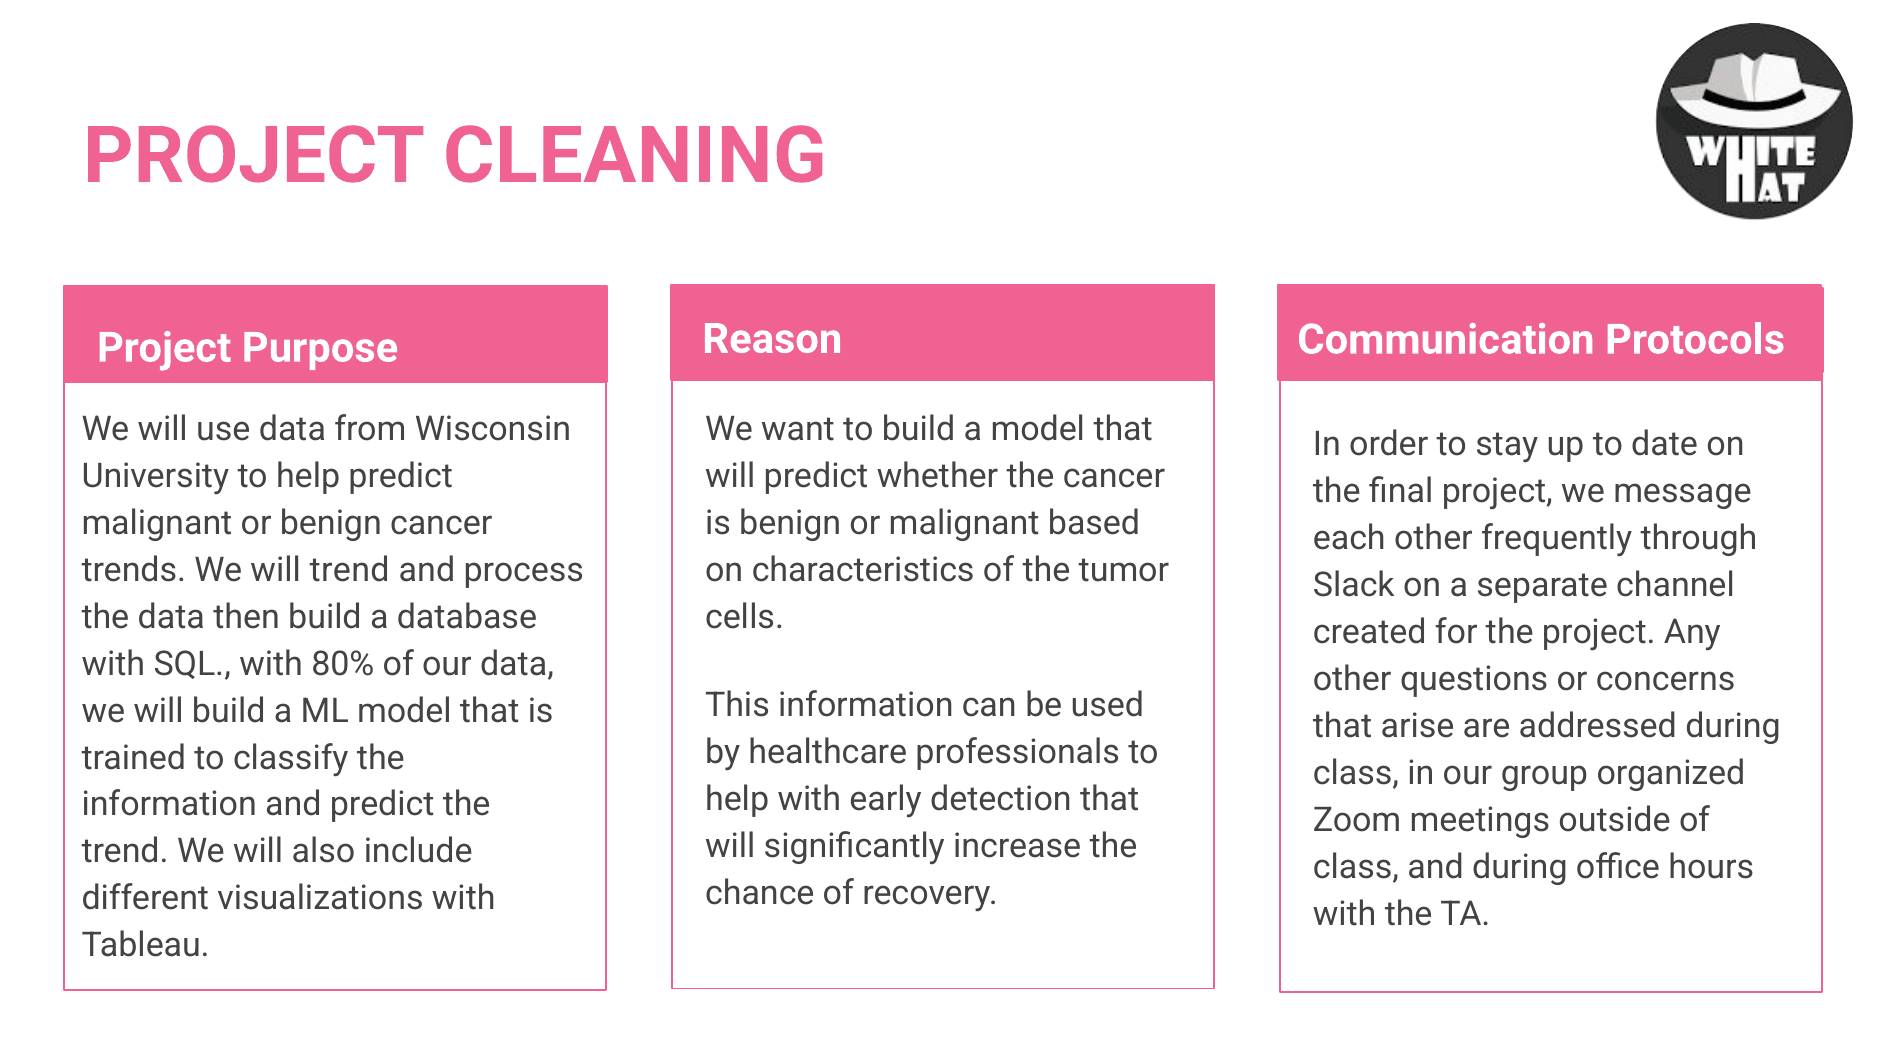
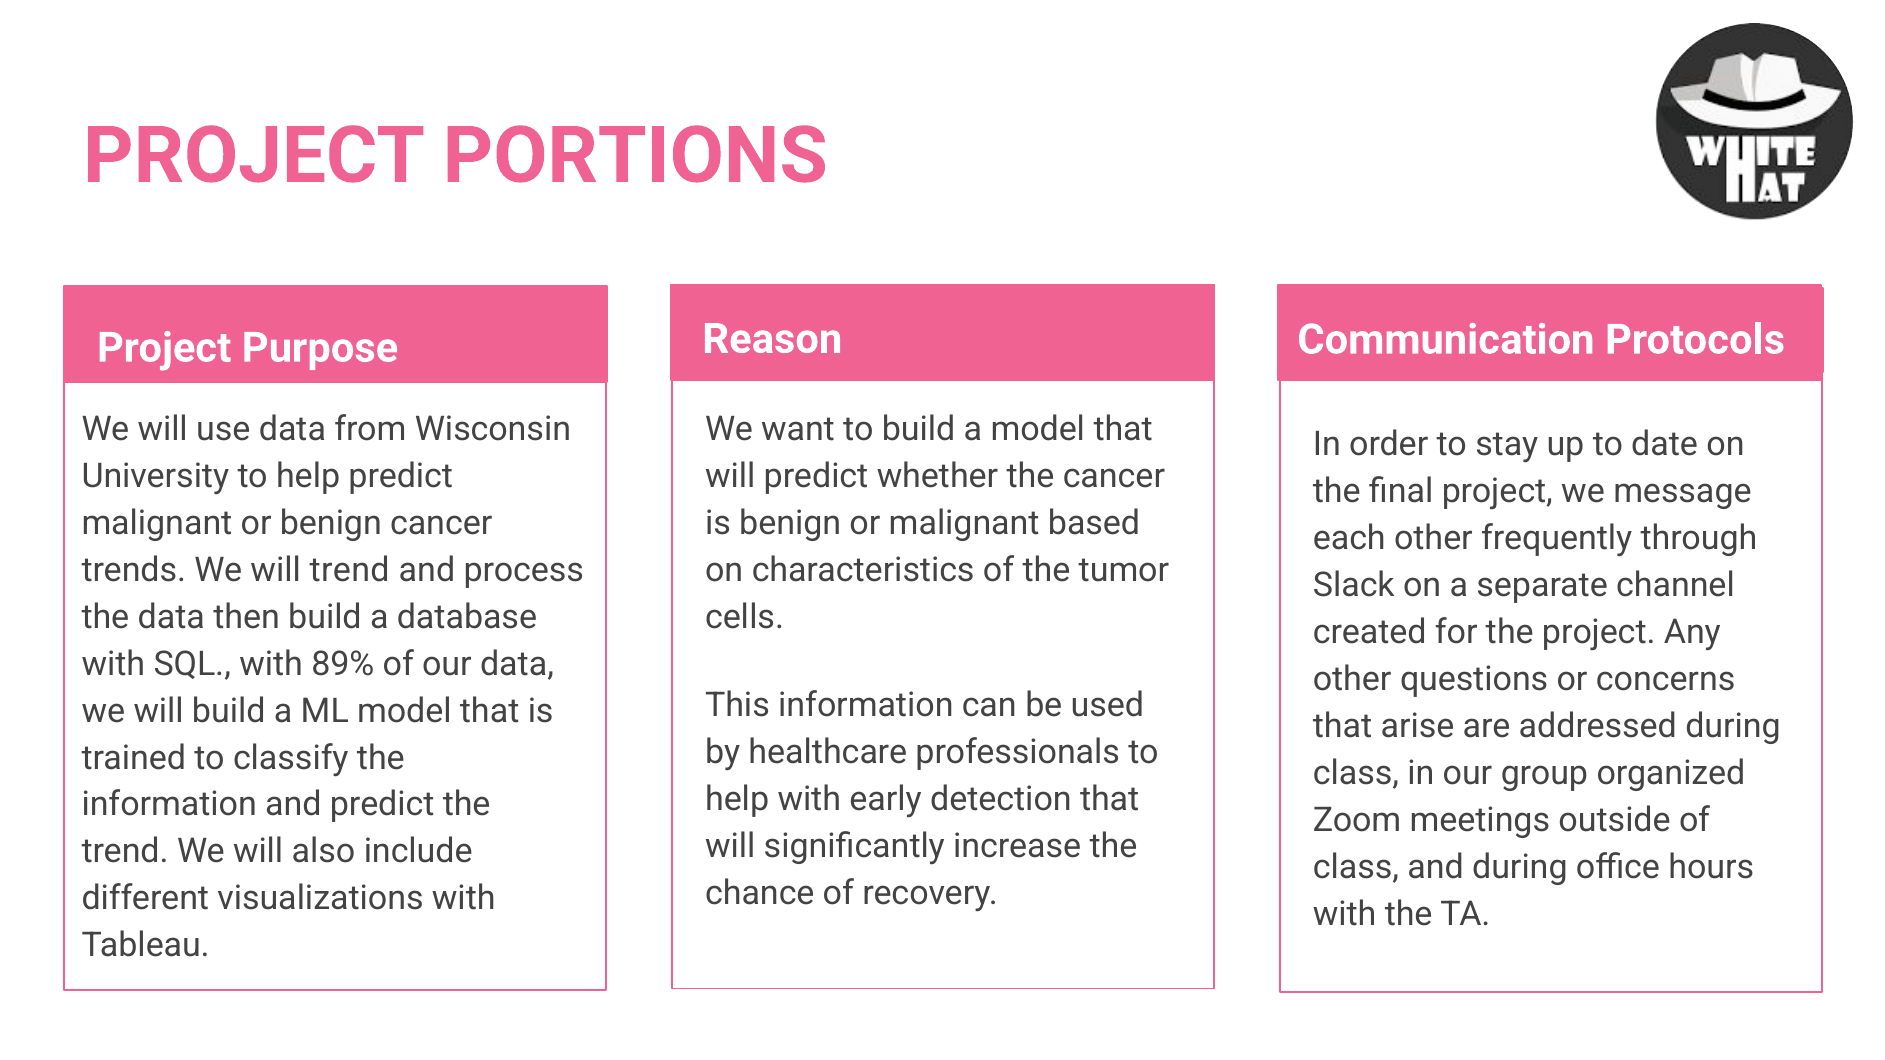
CLEANING: CLEANING -> PORTIONS (635, 156)
80%: 80% -> 89% (343, 664)
